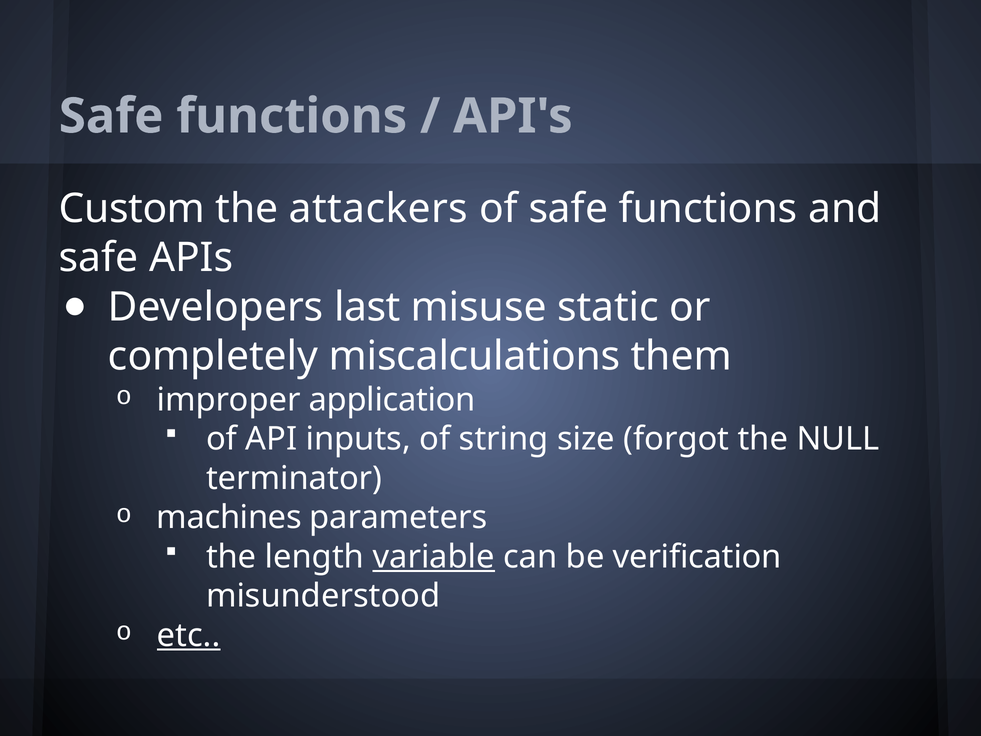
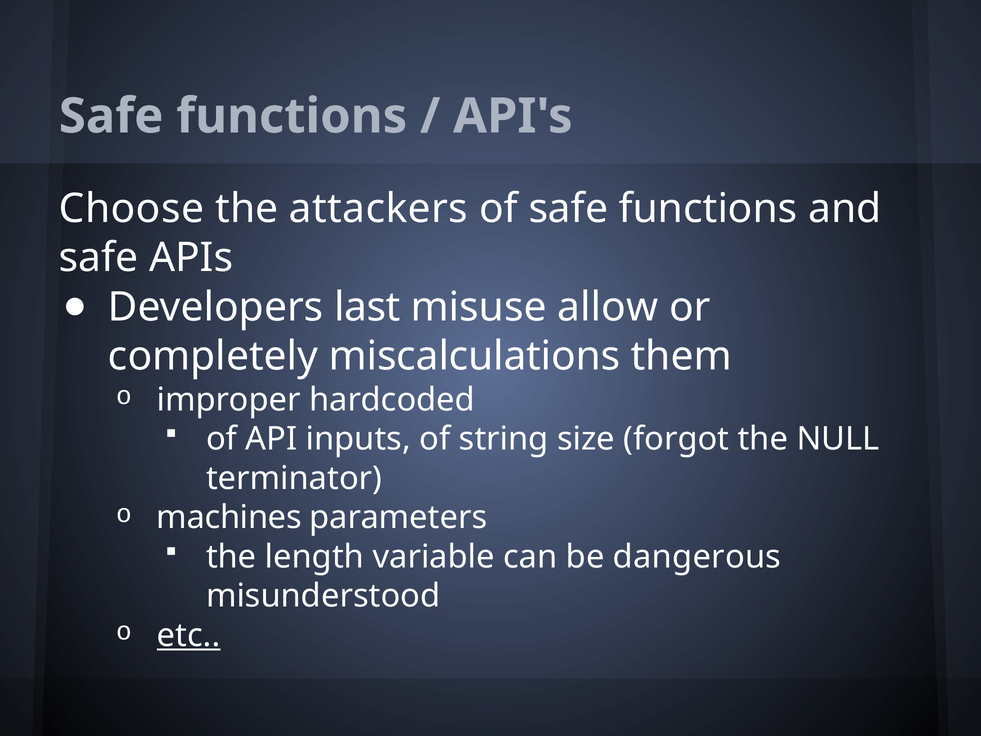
Custom: Custom -> Choose (132, 209)
static: static -> allow (608, 307)
application: application -> hardcoded (392, 400)
variable underline: present -> none (434, 557)
verification: verification -> dangerous (697, 557)
